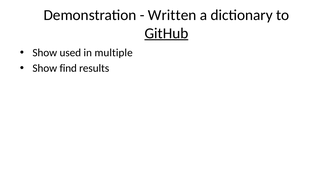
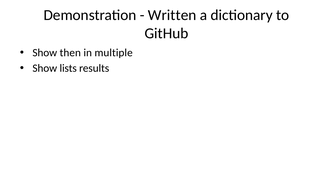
GitHub underline: present -> none (166, 33)
used: used -> then (70, 53)
find: find -> lists (68, 68)
